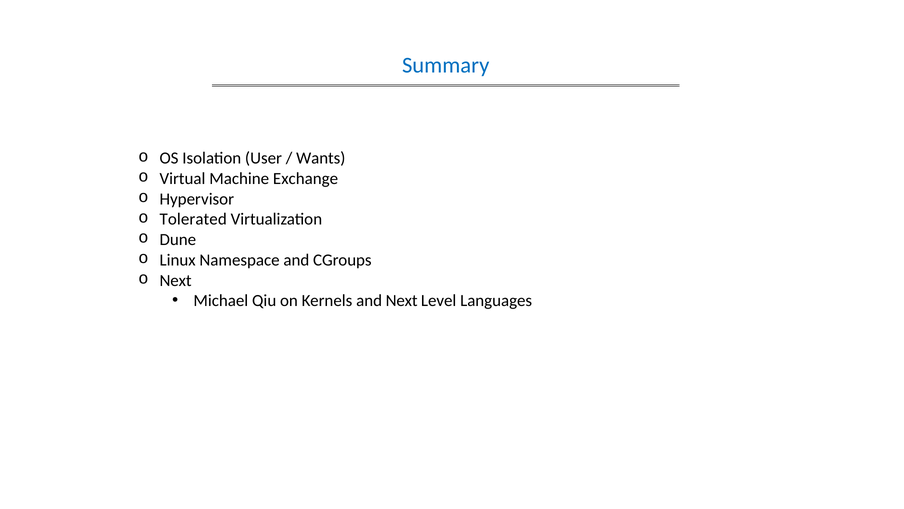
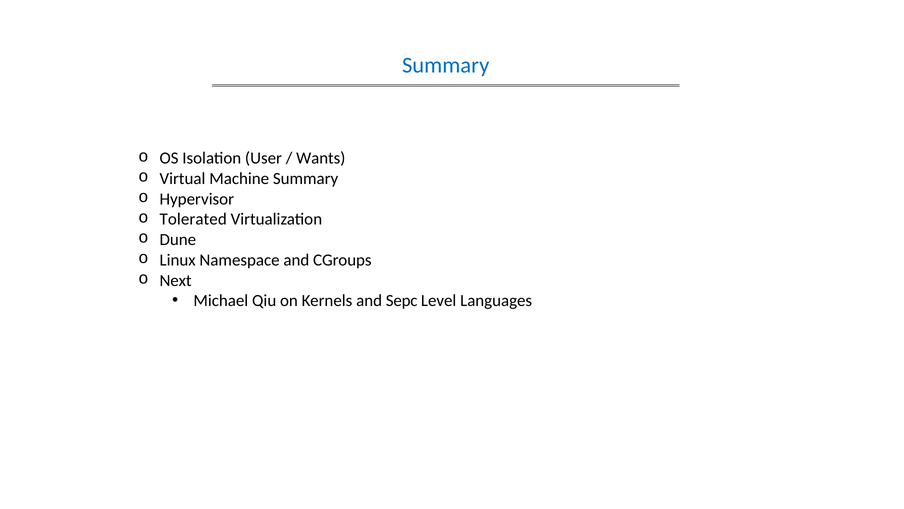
Machine Exchange: Exchange -> Summary (306, 178)
and Next: Next -> Sepc (402, 300)
